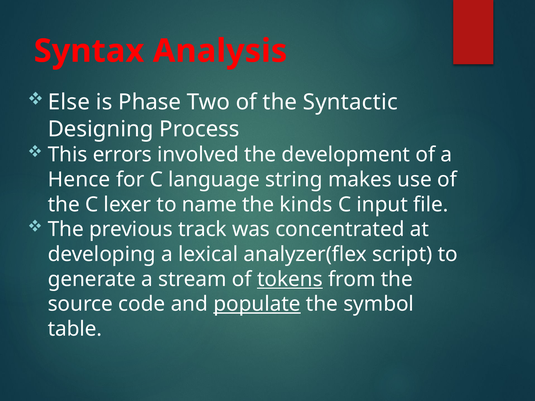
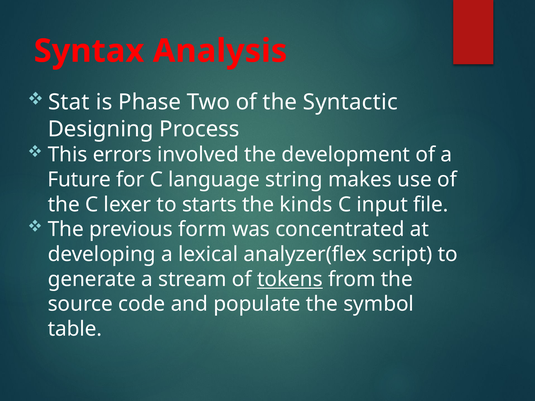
Else: Else -> Stat (69, 102)
Hence: Hence -> Future (79, 180)
name: name -> starts (209, 205)
track: track -> form (202, 230)
populate underline: present -> none (257, 304)
